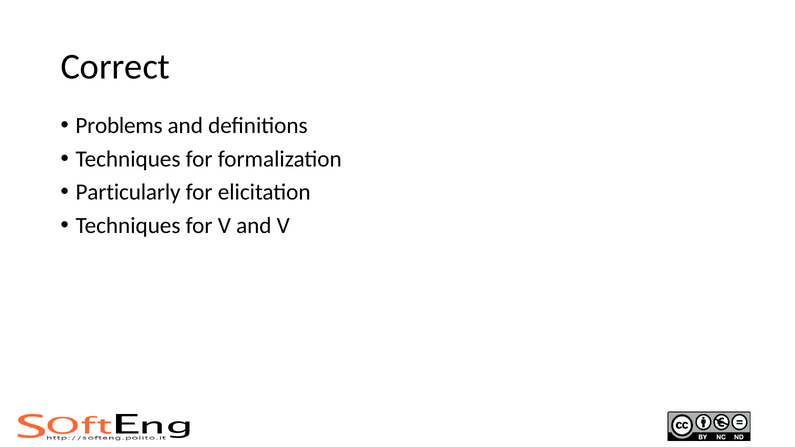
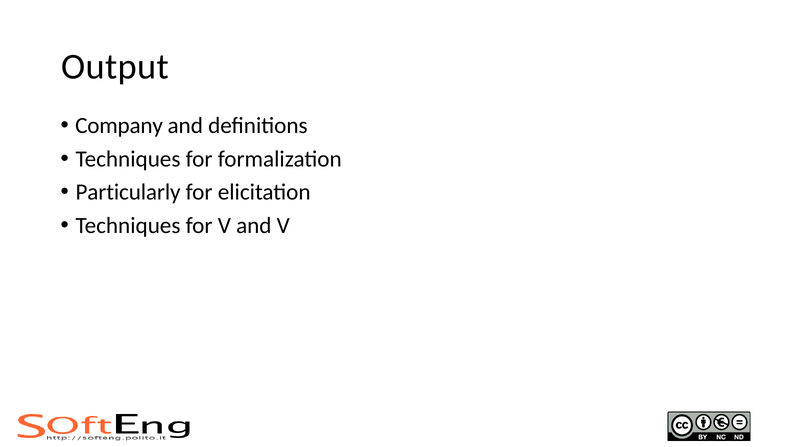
Correct: Correct -> Output (115, 67)
Problems: Problems -> Company (119, 126)
